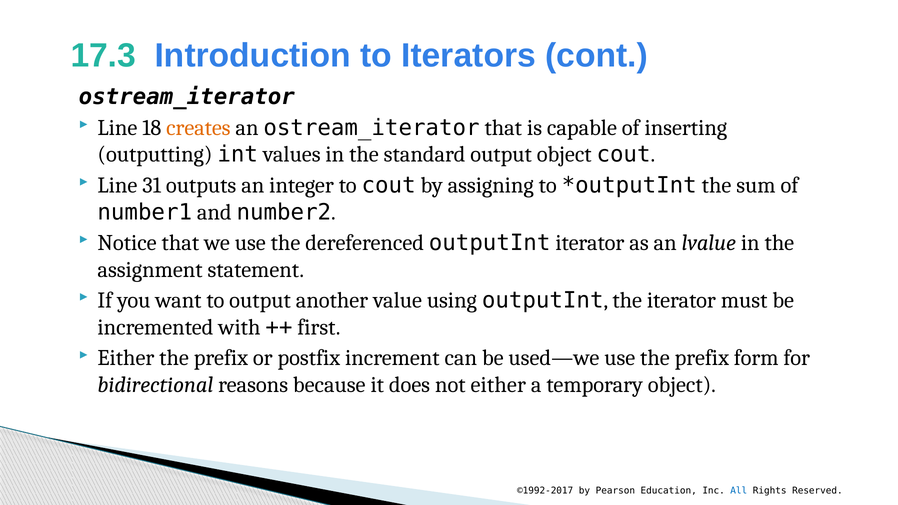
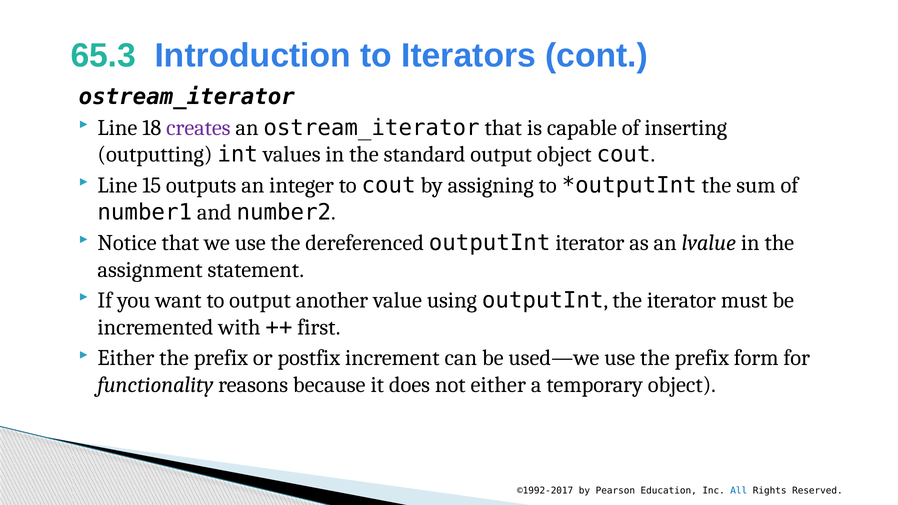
17.3: 17.3 -> 65.3 (103, 56)
creates colour: orange -> purple (198, 128)
31: 31 -> 15 (152, 185)
bidirectional: bidirectional -> functionality (155, 385)
